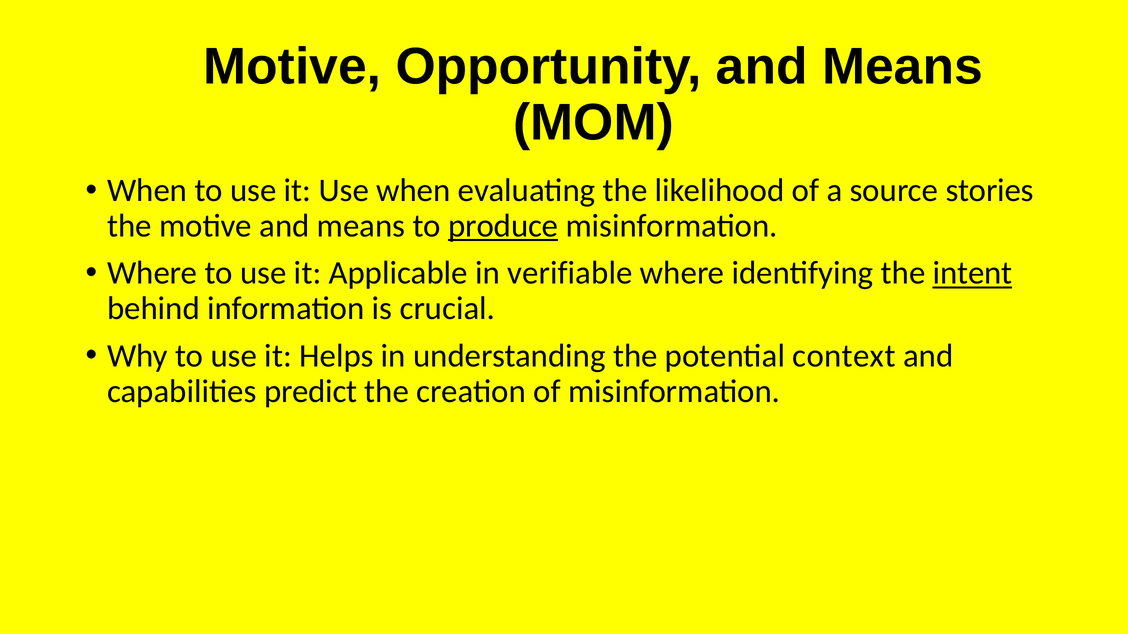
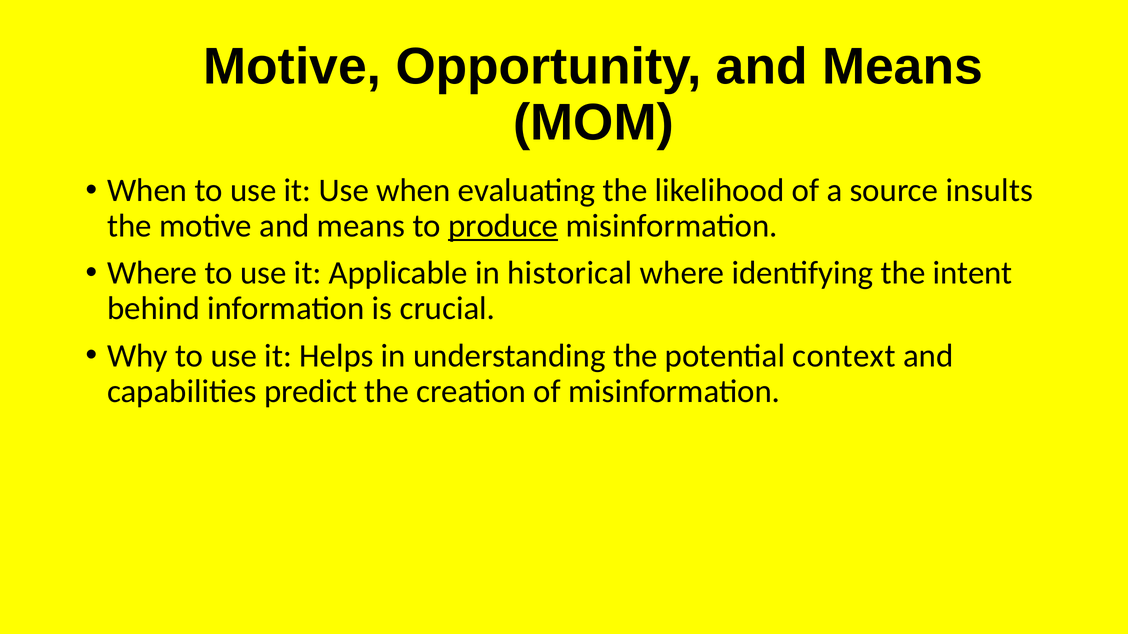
stories: stories -> insults (989, 191)
verifiable: verifiable -> historical (570, 273)
intent underline: present -> none (973, 273)
